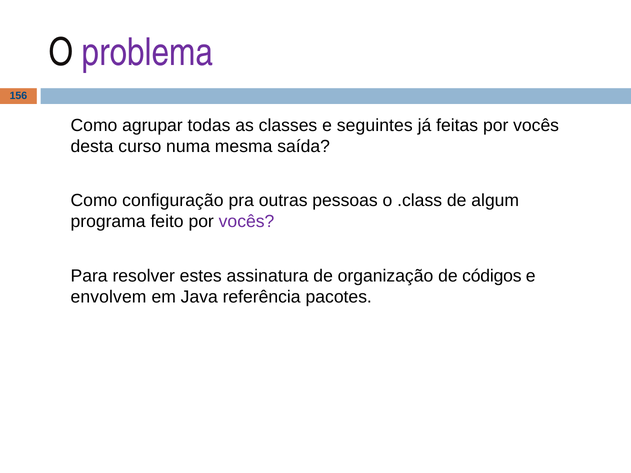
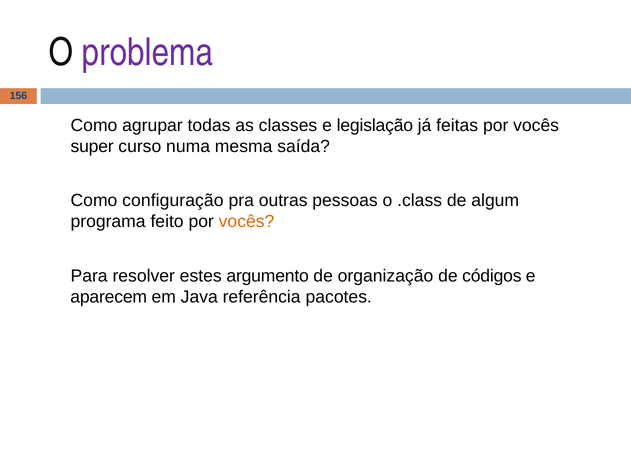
seguintes: seguintes -> legislação (375, 125)
desta: desta -> super (92, 146)
vocês colour: purple -> orange (247, 222)
assinatura: assinatura -> argumento (268, 276)
envolvem: envolvem -> aparecem (109, 297)
